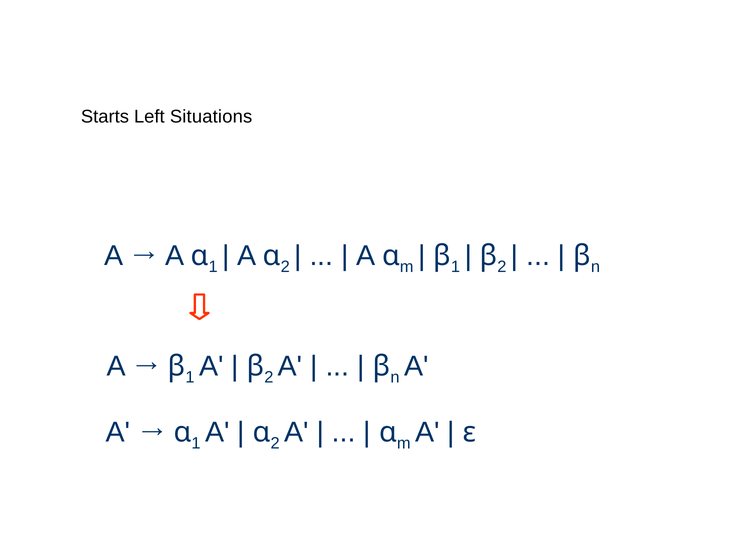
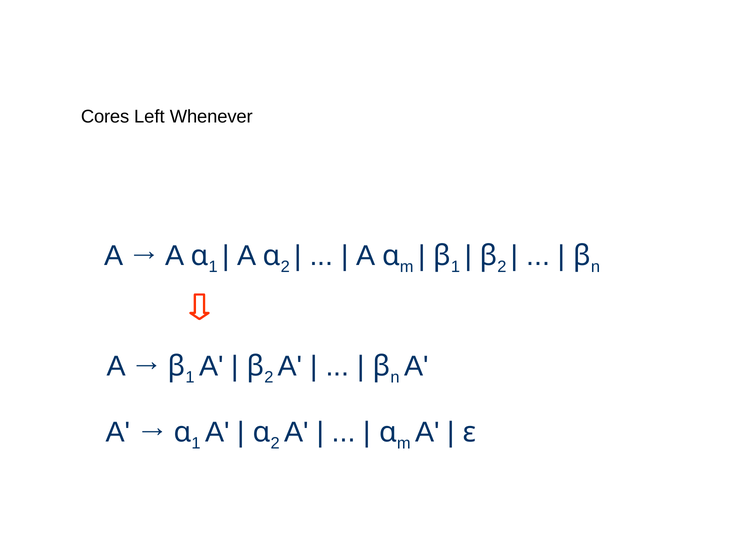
Starts: Starts -> Cores (105, 117)
Situations: Situations -> Whenever (211, 117)
